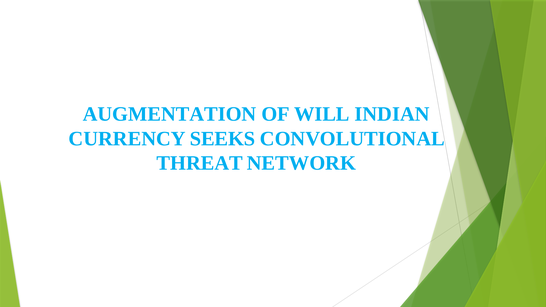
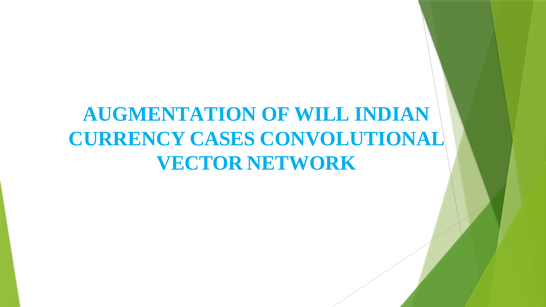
SEEKS: SEEKS -> CASES (223, 139)
THREAT: THREAT -> VECTOR (200, 163)
